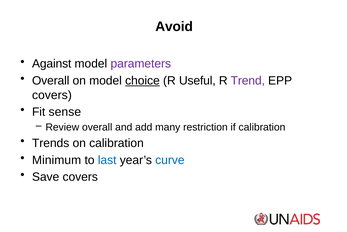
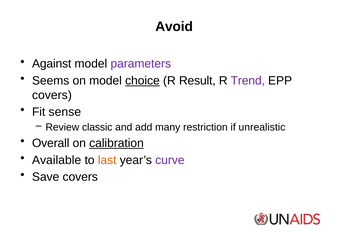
Overall: Overall -> Seems (51, 80)
Useful: Useful -> Result (197, 80)
Review overall: overall -> classic (97, 127)
if calibration: calibration -> unrealistic (262, 127)
Trends: Trends -> Overall (51, 143)
calibration underline: none -> present (116, 143)
Minimum: Minimum -> Available (57, 160)
last colour: blue -> orange (107, 160)
curve colour: blue -> purple (170, 160)
